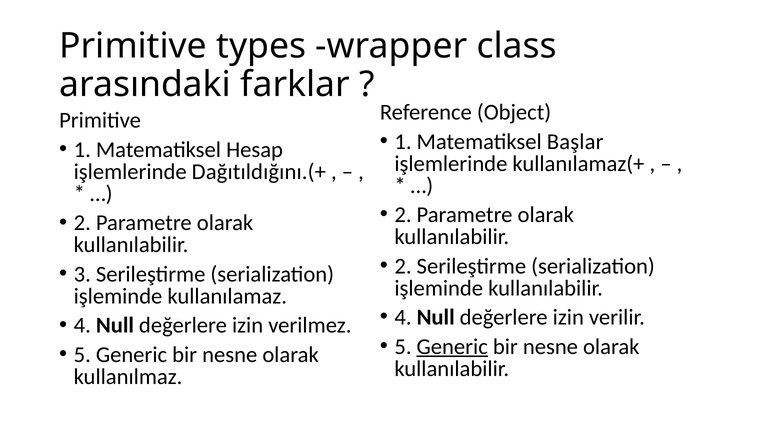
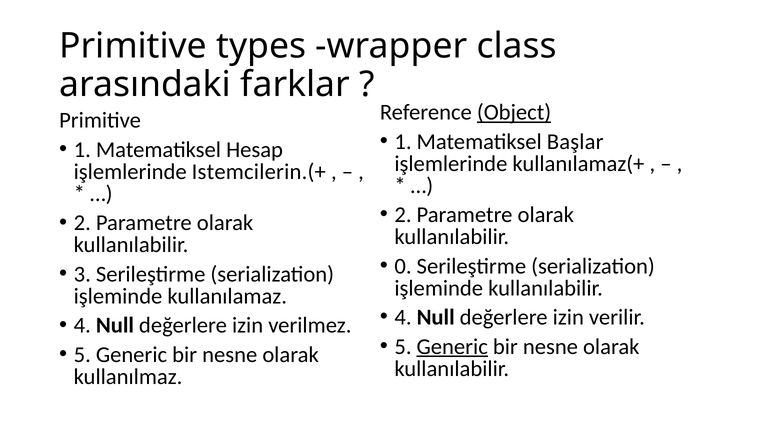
Object underline: none -> present (514, 113)
Dağıtıldığını.(+: Dağıtıldığını.(+ -> Istemcilerin.(+ (259, 172)
2: 2 -> 0 (403, 266)
